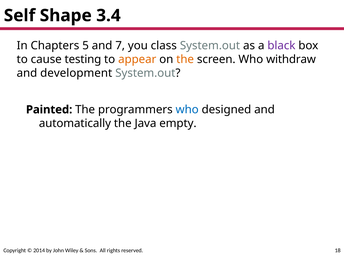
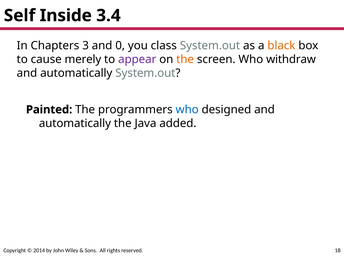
Shape: Shape -> Inside (66, 16)
5: 5 -> 3 (86, 45)
7: 7 -> 0 (120, 45)
black colour: purple -> orange (281, 45)
testing: testing -> merely (83, 59)
appear colour: orange -> purple (137, 59)
development: development -> automatically (76, 73)
empty: empty -> added (178, 123)
